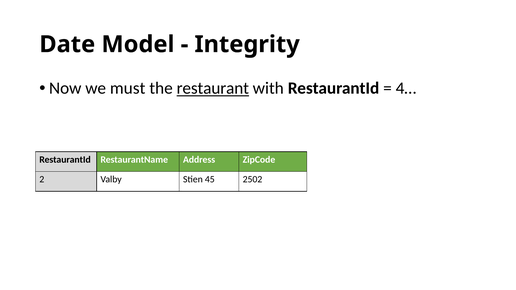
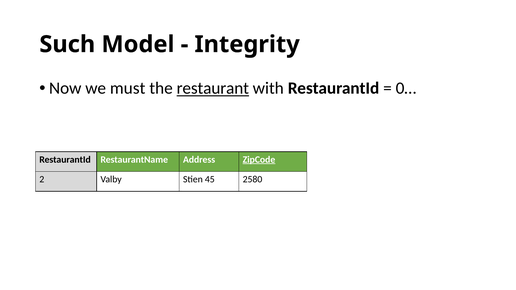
Date: Date -> Such (67, 44)
4…: 4… -> 0… (406, 88)
ZipCode underline: none -> present (259, 160)
2502: 2502 -> 2580 (252, 180)
